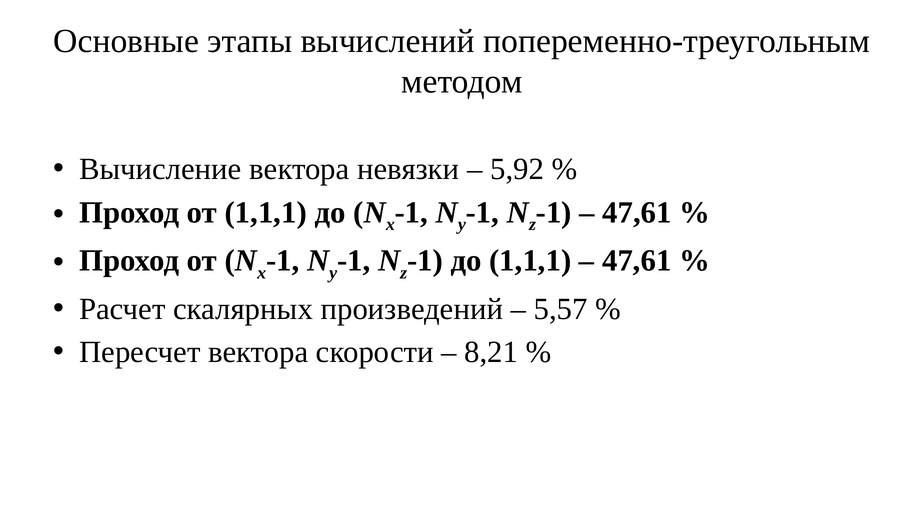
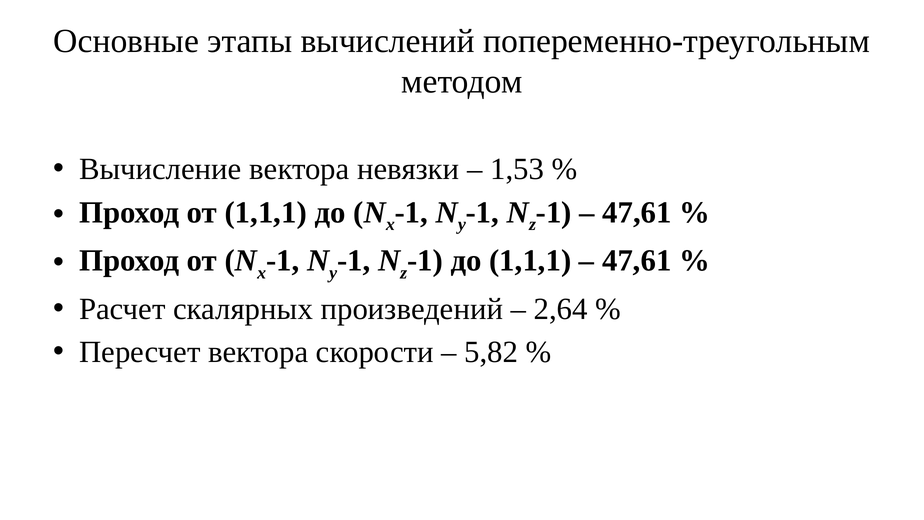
5,92: 5,92 -> 1,53 (517, 169)
5,57: 5,57 -> 2,64 (561, 309)
8,21: 8,21 -> 5,82 (491, 352)
